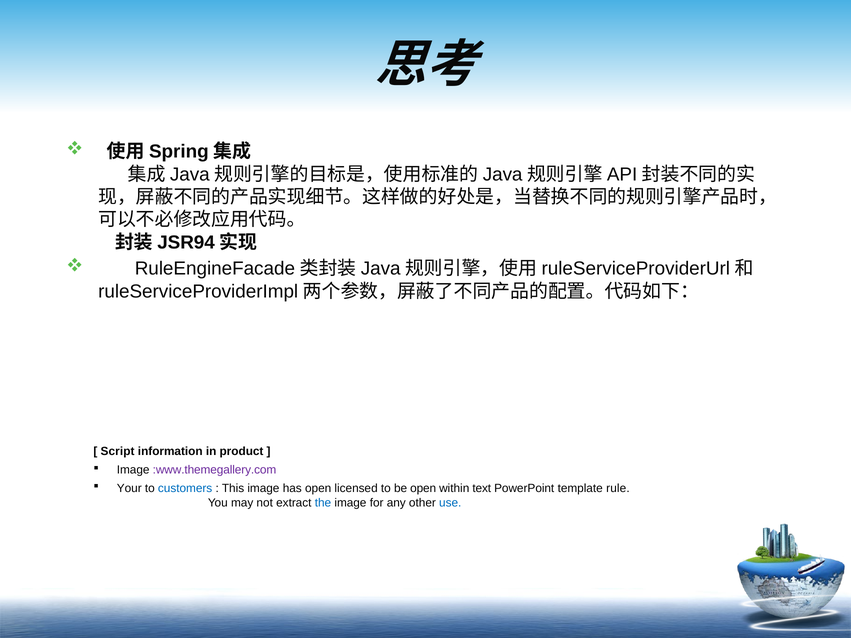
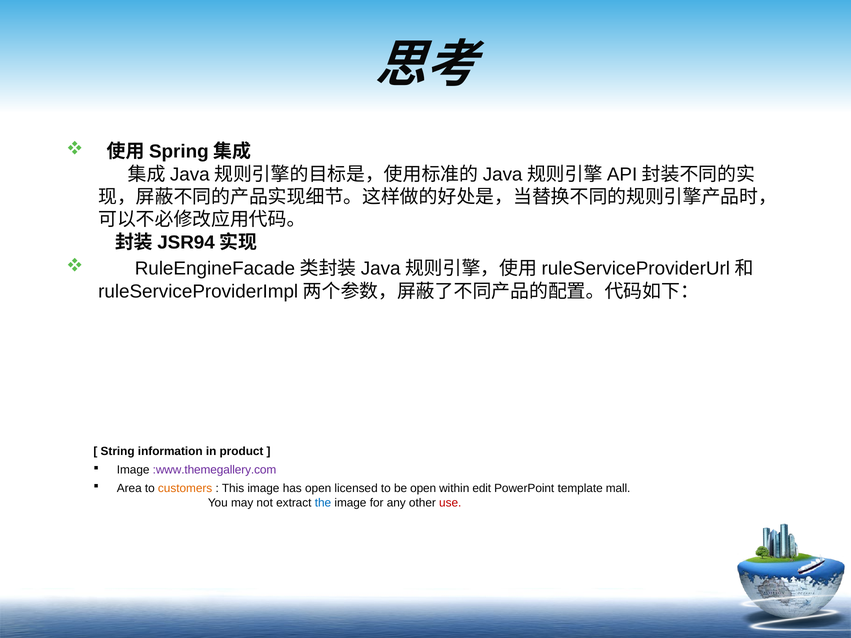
Script: Script -> String (118, 452)
Your: Your -> Area (129, 489)
customers colour: blue -> orange (185, 489)
text: text -> edit (482, 489)
rule: rule -> mall (618, 489)
use colour: blue -> red (450, 503)
